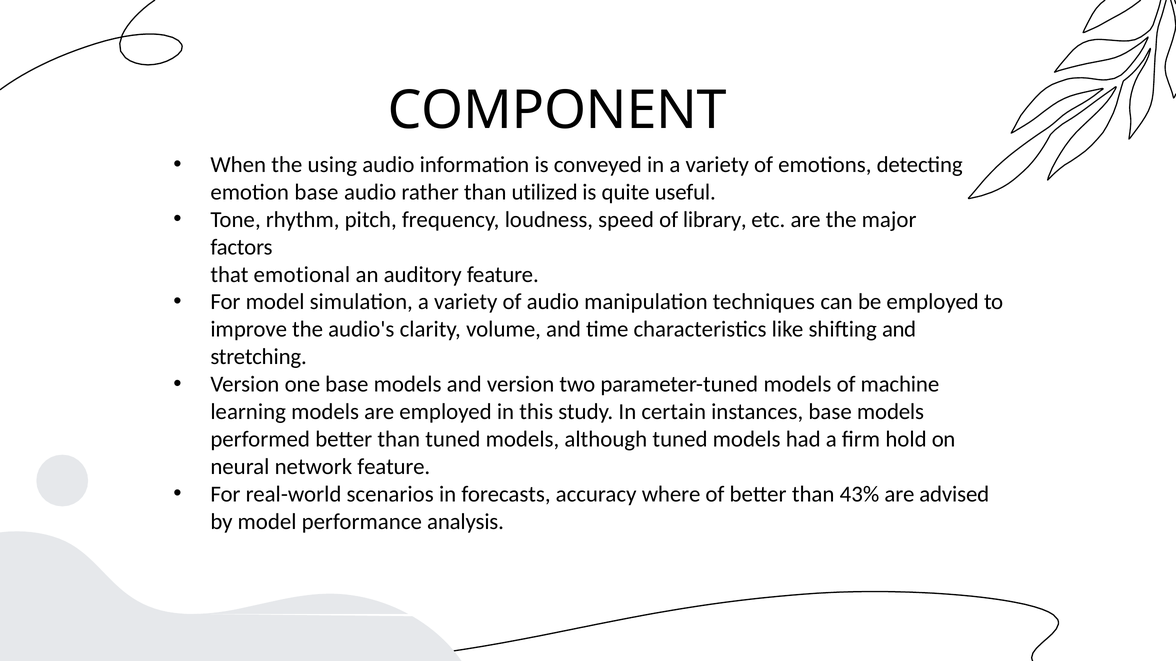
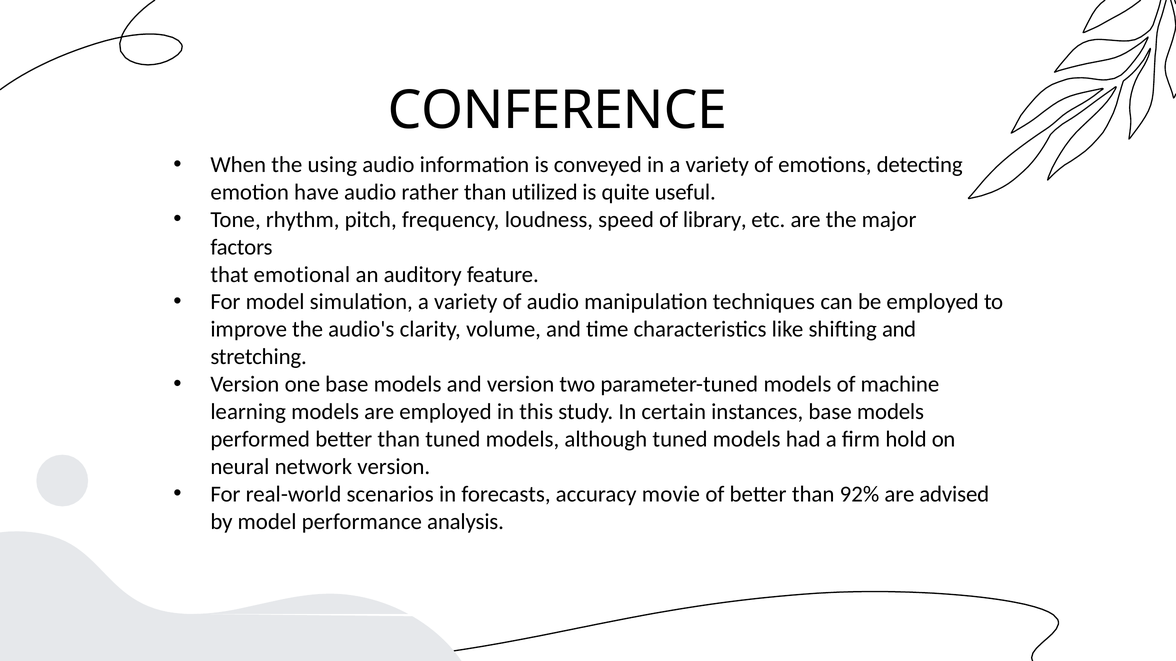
COMPONENT: COMPONENT -> CONFERENCE (557, 111)
emotion base: base -> have (317, 192)
network feature: feature -> version (394, 467)
where: where -> movie (671, 494)
43%: 43% -> 92% (859, 494)
